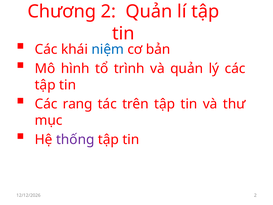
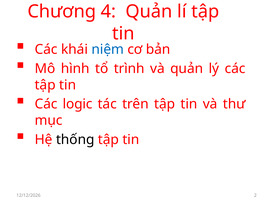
Chương 2: 2 -> 4 (108, 12)
rang: rang -> logic (78, 104)
thống colour: purple -> black (75, 139)
